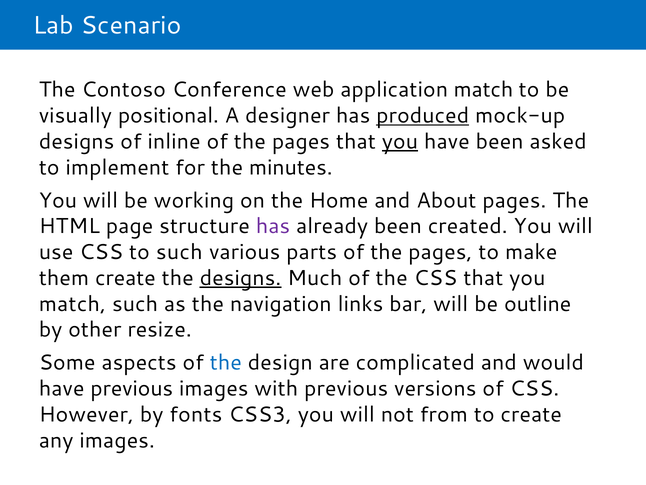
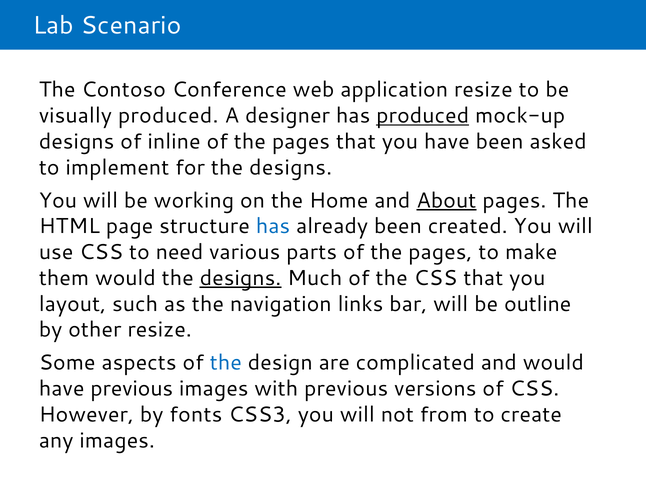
application match: match -> resize (483, 90)
visually positional: positional -> produced (168, 116)
you underline: present -> none (400, 141)
for the minutes: minutes -> designs (291, 167)
About underline: none -> present (446, 200)
has colour: purple -> blue (273, 226)
to such: such -> need (179, 252)
them create: create -> would (125, 278)
match: match -> layout (72, 304)
